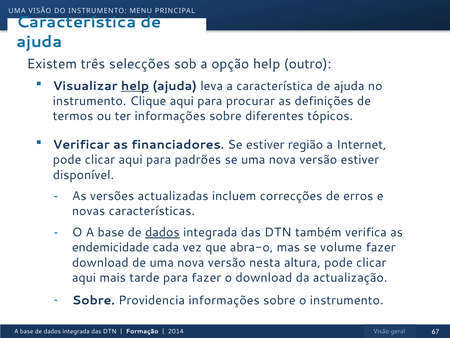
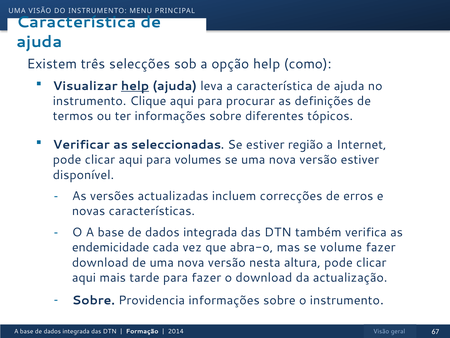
outro: outro -> como (308, 64)
financiadores: financiadores -> seleccionadas (176, 145)
padrões: padrões -> volumes (198, 160)
dados underline: present -> none (162, 232)
